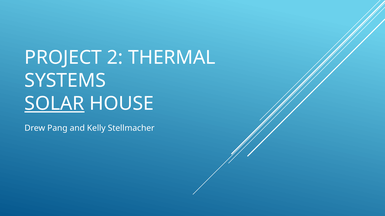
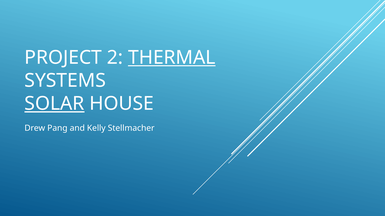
THERMAL underline: none -> present (172, 58)
